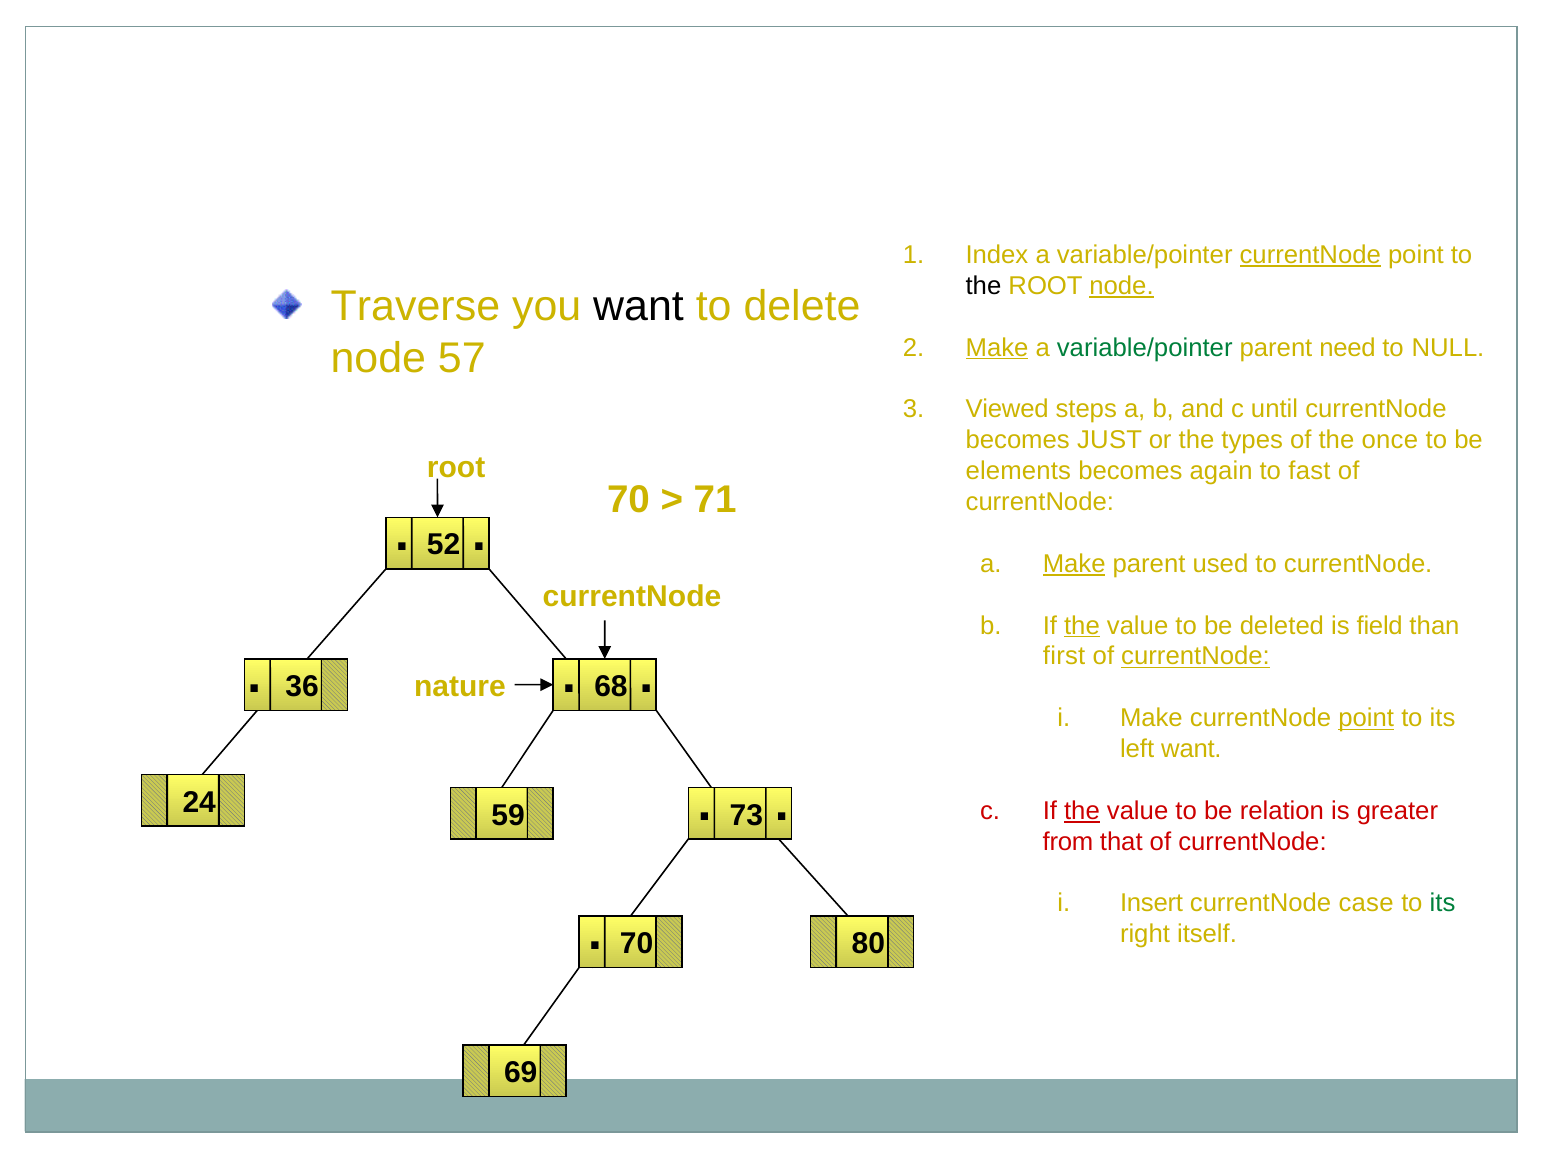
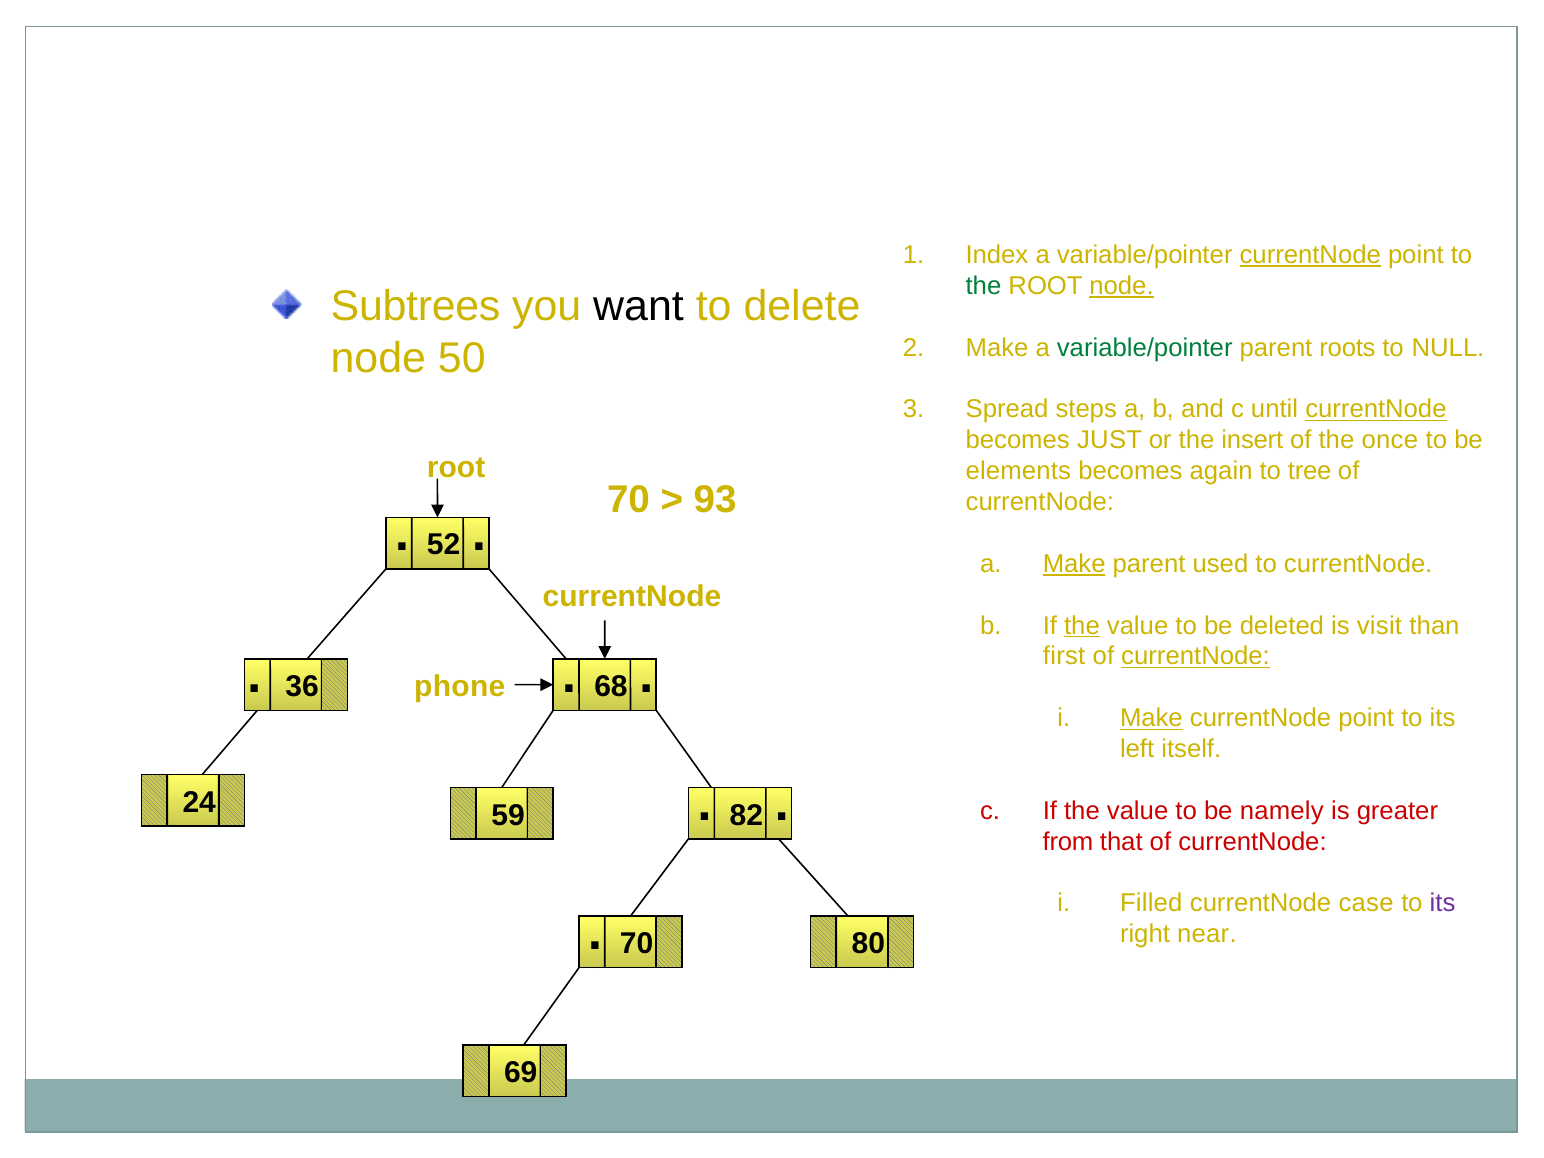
the colour: black -> green (983, 286)
Traverse: Traverse -> Subtrees (416, 306)
Make underline: present -> none (997, 348)
need: need -> roots (1347, 348)
57: 57 -> 50 (462, 358)
Viewed: Viewed -> Spread (1007, 409)
currentNode underline: none -> present (1376, 409)
types: types -> insert (1252, 440)
to fast: fast -> tree (1310, 471)
71: 71 -> 93 (715, 499)
field: field -> visit (1379, 626)
nature: nature -> phone (460, 687)
Make underline: none -> present (1151, 718)
point underline: present -> none (1366, 718)
left want: want -> itself (1191, 749)
the underline: present -> none (1082, 811)
relation: relation -> namely (1282, 811)
73: 73 -> 82 (746, 815)
Insert: Insert -> Filled (1151, 904)
its colour: green -> purple (1443, 904)
itself: itself -> near (1207, 934)
